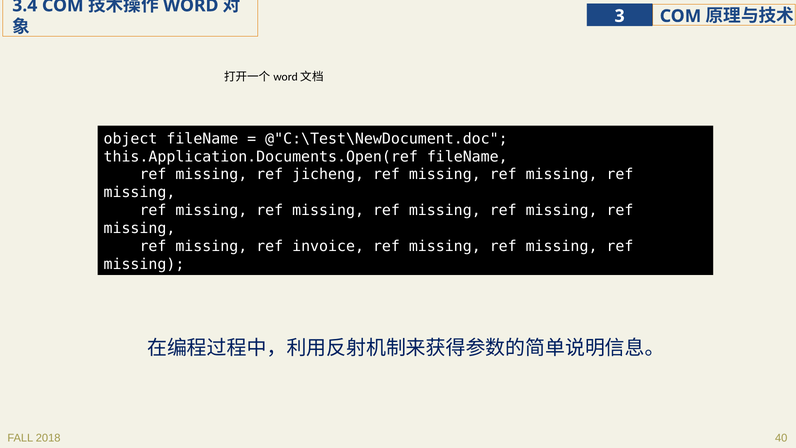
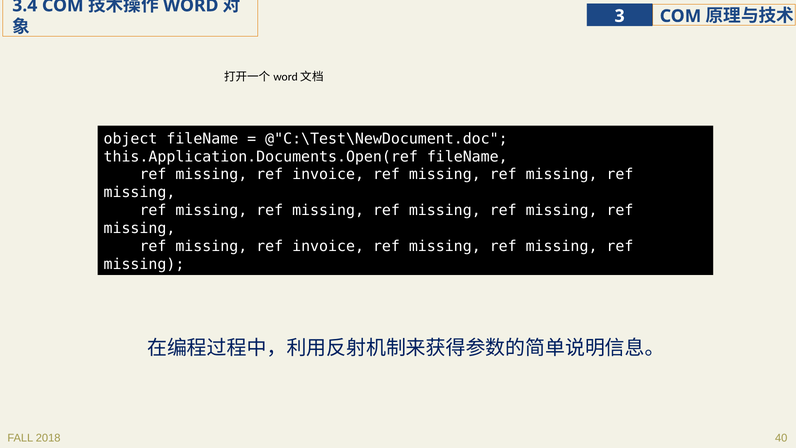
jicheng: jicheng -> invoice (328, 174)
